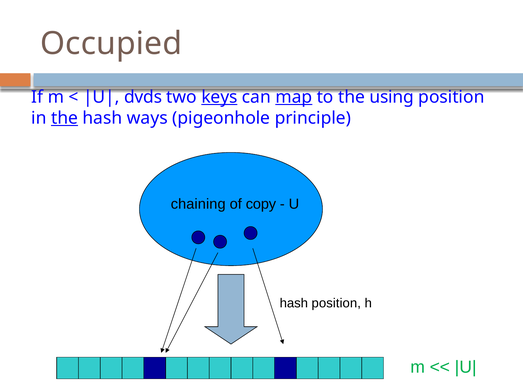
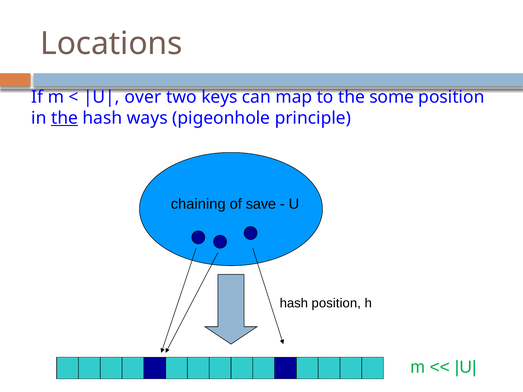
Occupied: Occupied -> Locations (111, 44)
dvds: dvds -> over (143, 97)
keys underline: present -> none (219, 97)
map underline: present -> none (294, 97)
using: using -> some (392, 97)
copy: copy -> save (261, 204)
